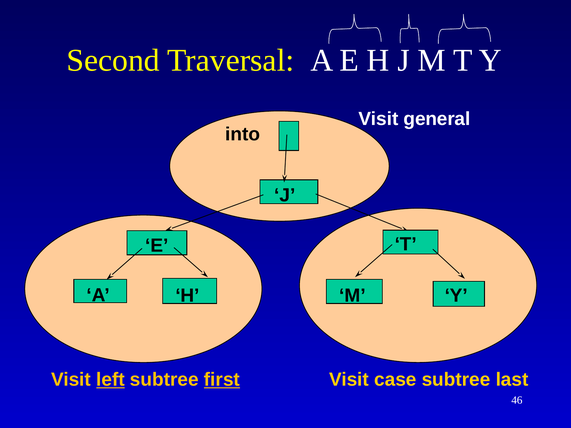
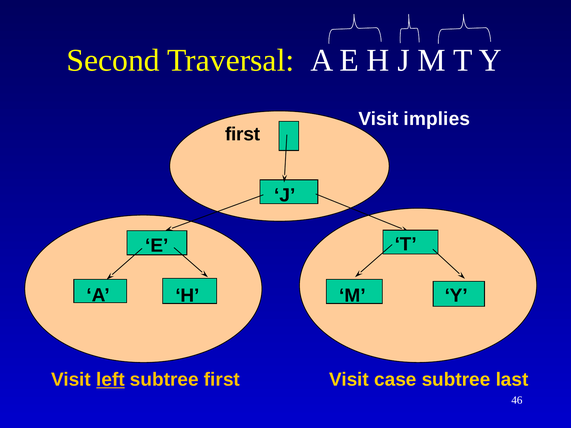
general: general -> implies (437, 119)
into: into -> first (243, 134)
first underline: present -> none (222, 380)
